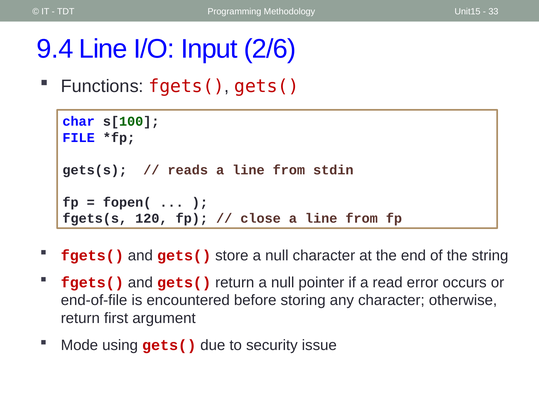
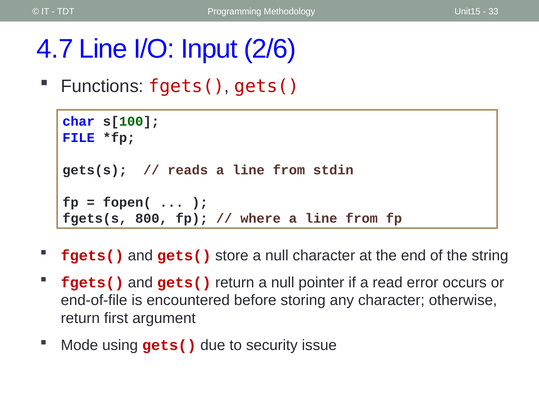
9.4: 9.4 -> 4.7 (55, 49)
120: 120 -> 800 (151, 219)
close: close -> where (261, 219)
